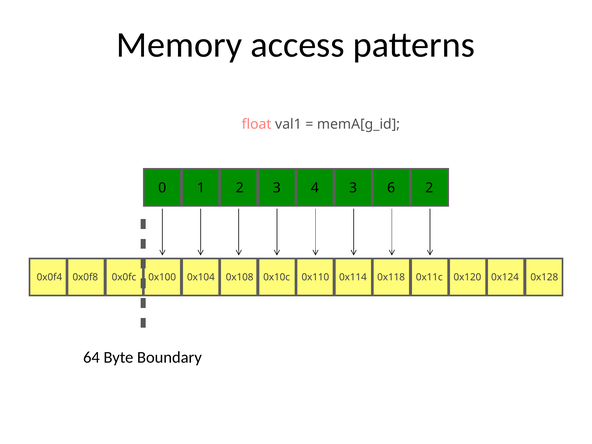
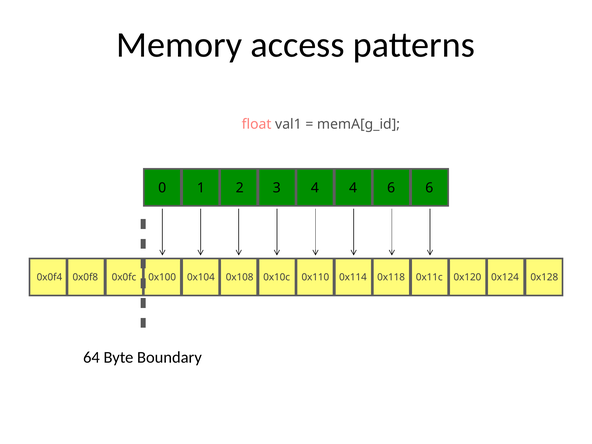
4 3: 3 -> 4 (353, 188)
6 2: 2 -> 6 (429, 188)
